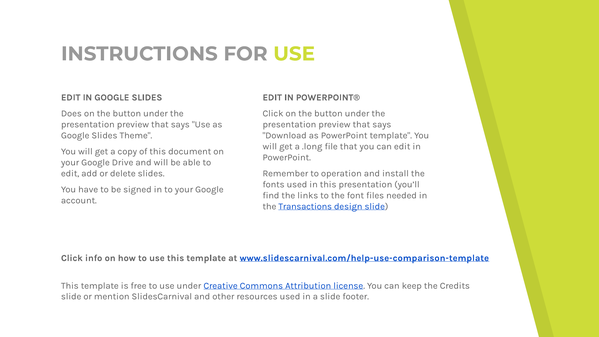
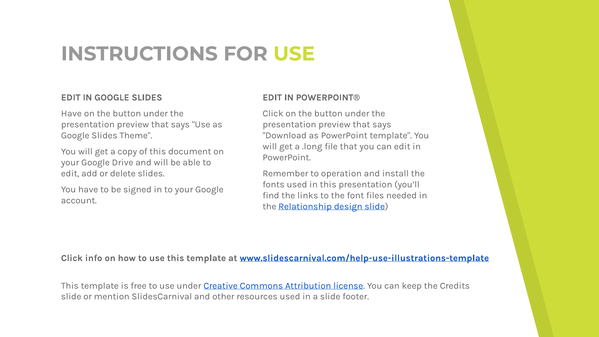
Does: Does -> Have (71, 113)
Transactions: Transactions -> Relationship (305, 206)
www.slidescarnival.com/help-use-comparison-template: www.slidescarnival.com/help-use-comparison-template -> www.slidescarnival.com/help-use-illustrations-template (364, 258)
